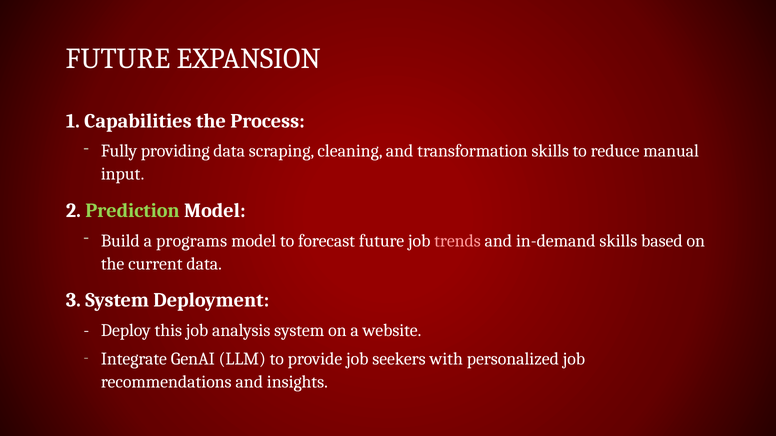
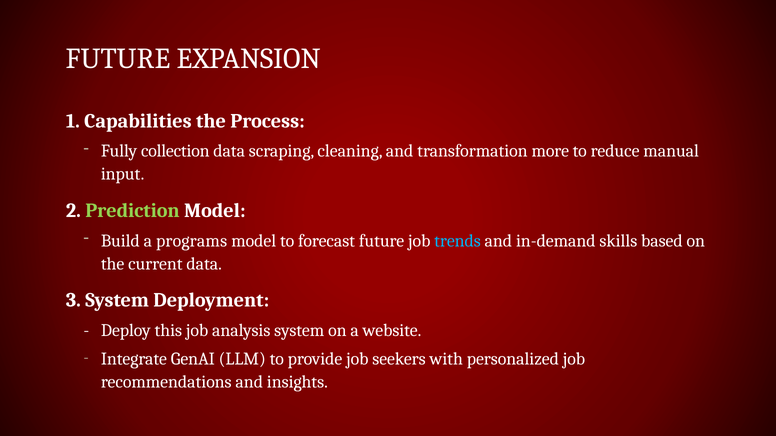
providing: providing -> collection (175, 151)
transformation skills: skills -> more (550, 151)
trends colour: pink -> light blue (458, 241)
